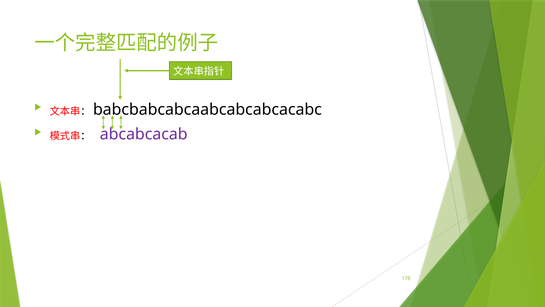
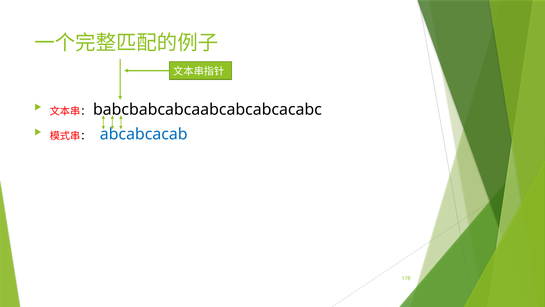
abcabcacab colour: purple -> blue (144, 134)
